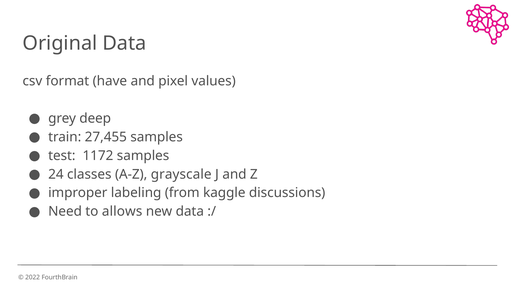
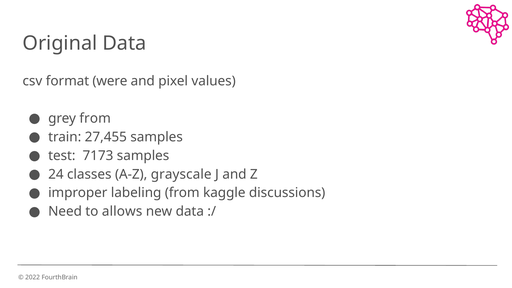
have: have -> were (110, 81)
grey deep: deep -> from (95, 118)
1172: 1172 -> 7173 (98, 156)
